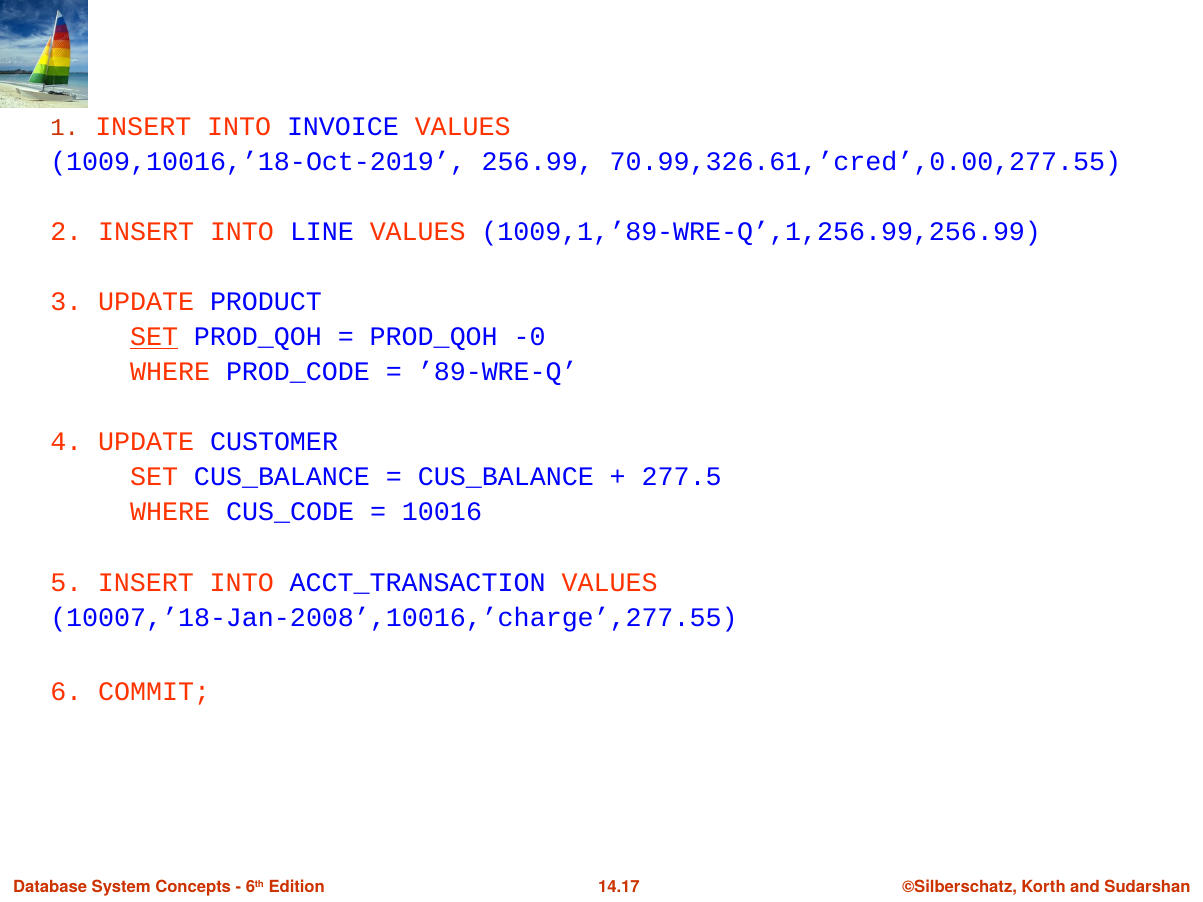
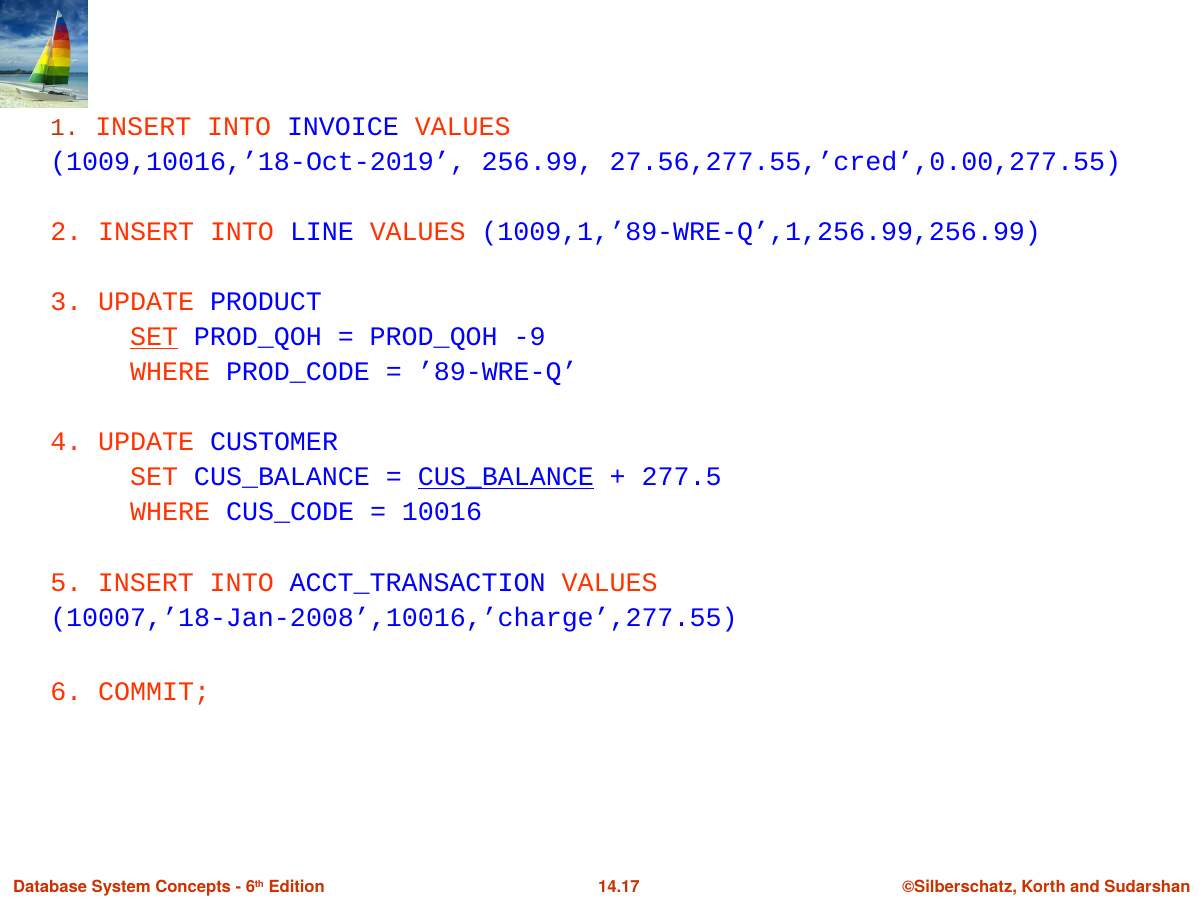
70.99,326.61,’cred’,0.00,277.55: 70.99,326.61,’cred’,0.00,277.55 -> 27.56,277.55,’cred’,0.00,277.55 (865, 162)
-0: -0 -> -9 (530, 337)
CUS_BALANCE underline: none -> present (506, 477)
